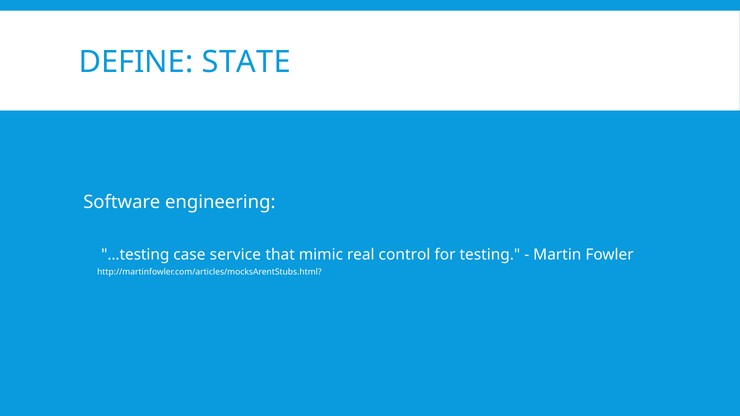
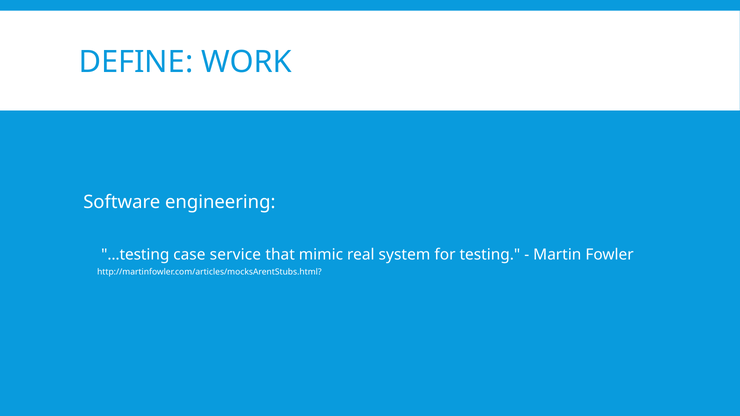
STATE: STATE -> WORK (247, 62)
control: control -> system (404, 255)
